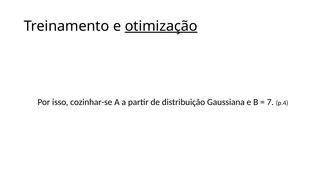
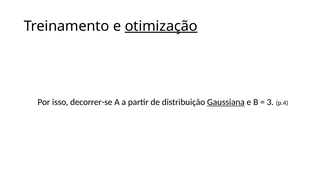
cozinhar-se: cozinhar-se -> decorrer-se (91, 102)
Gaussiana underline: none -> present (226, 102)
7: 7 -> 3 (270, 102)
